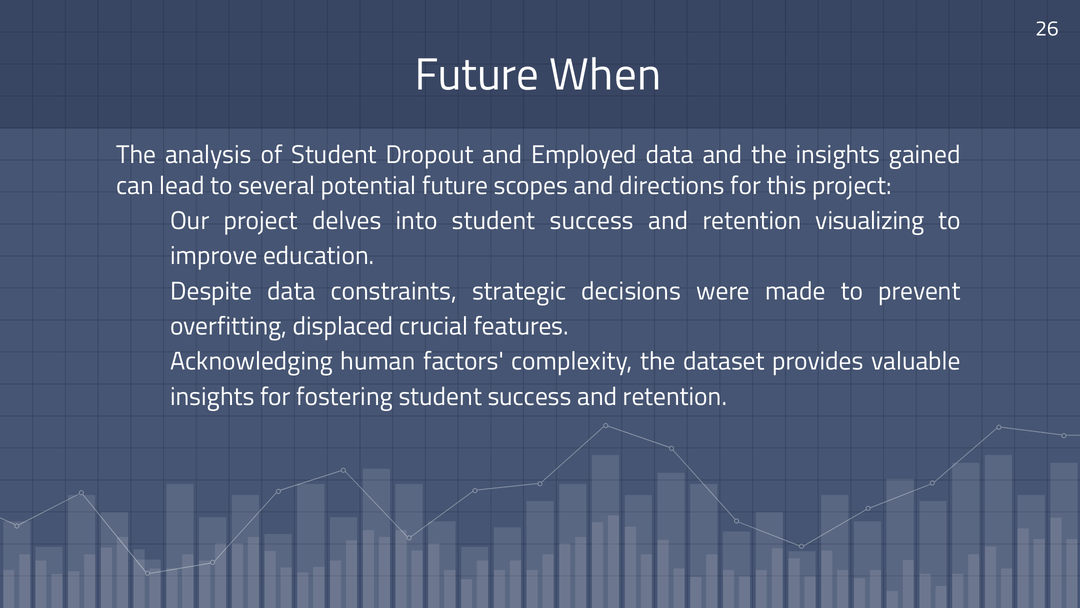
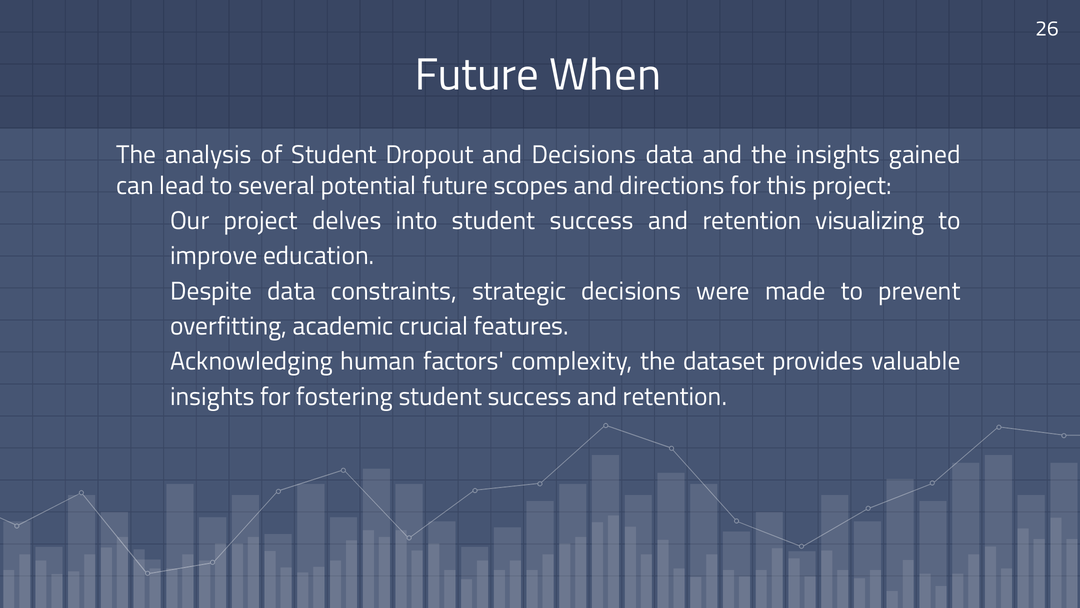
and Employed: Employed -> Decisions (584, 155)
displaced: displaced -> academic (343, 326)
